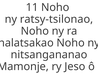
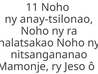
ratsy-tsilonao: ratsy-tsilonao -> anay-tsilonao (56, 19)
